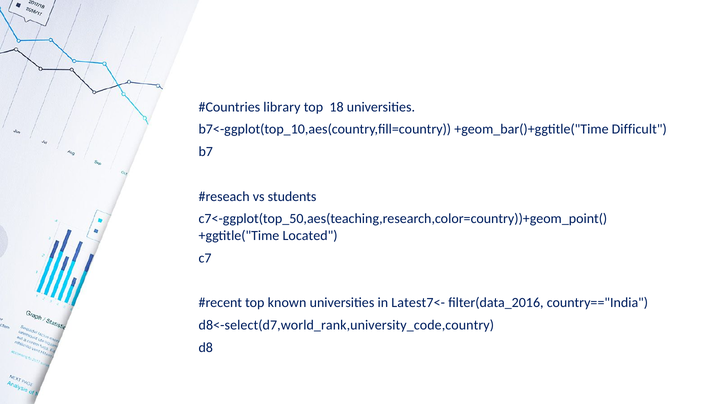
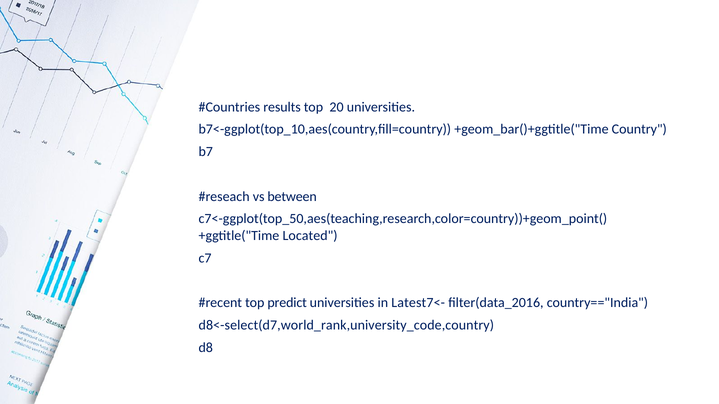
library: library -> results (282, 107)
18: 18 -> 20 (337, 107)
Difficult: Difficult -> Country (639, 130)
students: students -> between (292, 197)
known: known -> predict (287, 303)
